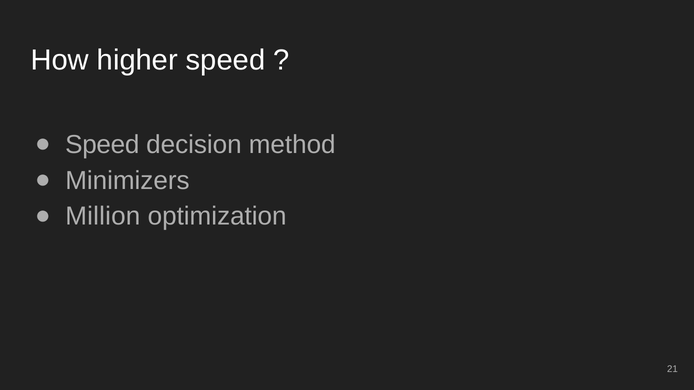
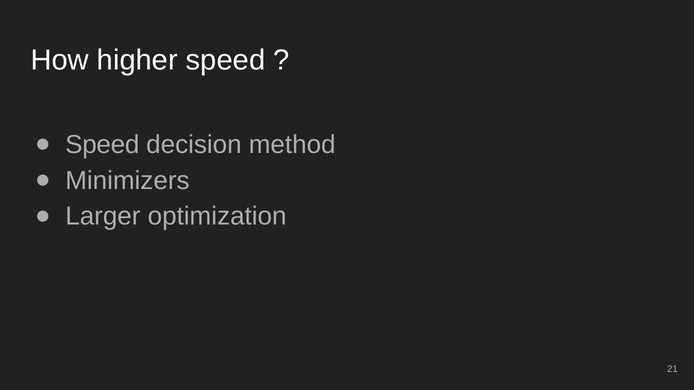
Million: Million -> Larger (103, 217)
